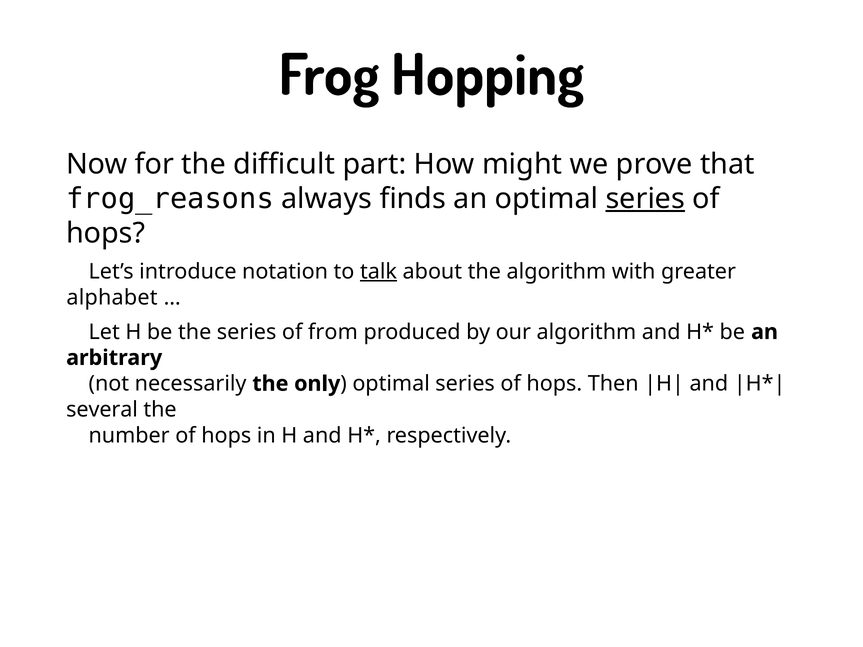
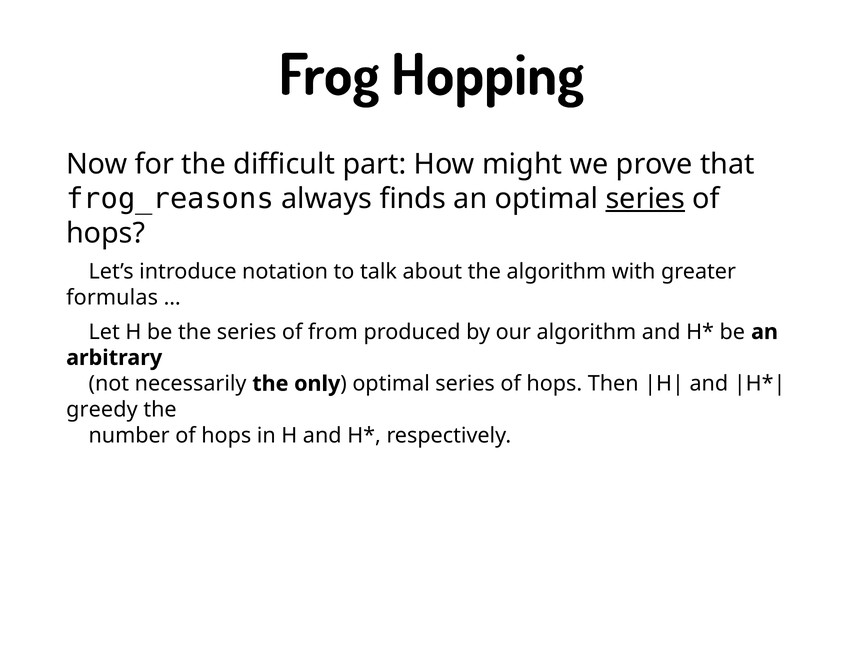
talk underline: present -> none (379, 272)
alphabet: alphabet -> formulas (112, 298)
several: several -> greedy (102, 410)
